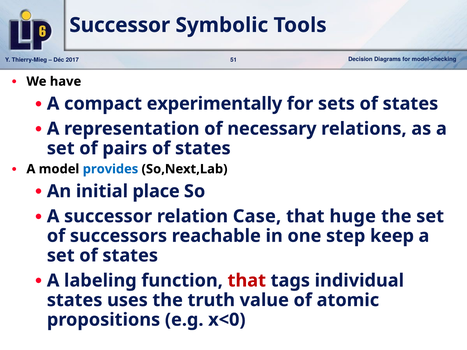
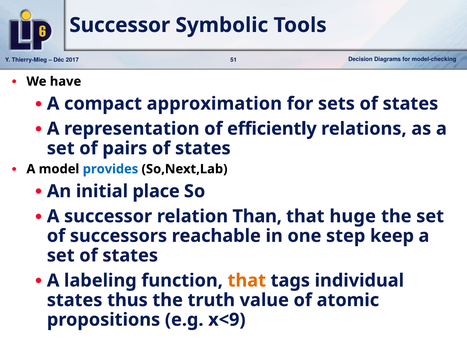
experimentally: experimentally -> approximation (214, 104)
necessary: necessary -> efficiently (272, 129)
Case: Case -> Than (257, 216)
that colour: red -> orange (247, 281)
uses: uses -> thus (127, 300)
x<0: x<0 -> x<9 (227, 320)
